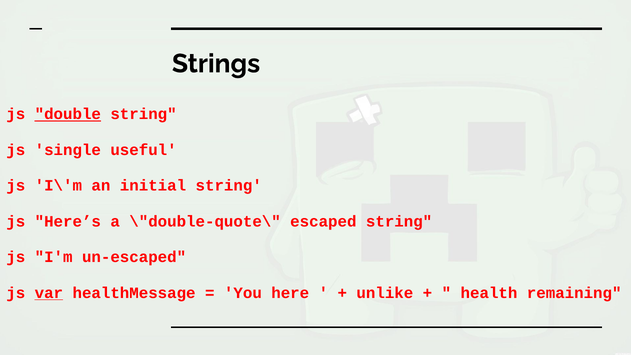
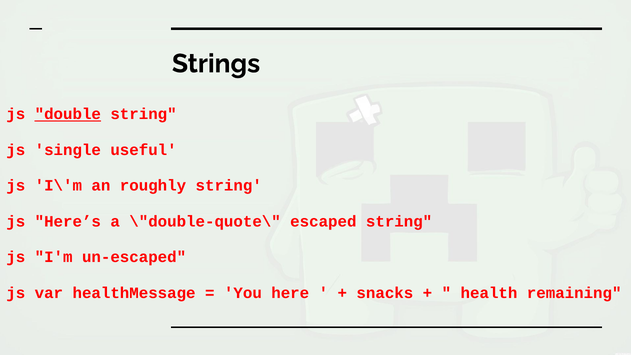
initial: initial -> roughly (153, 186)
var underline: present -> none (49, 293)
unlike: unlike -> snacks (385, 293)
